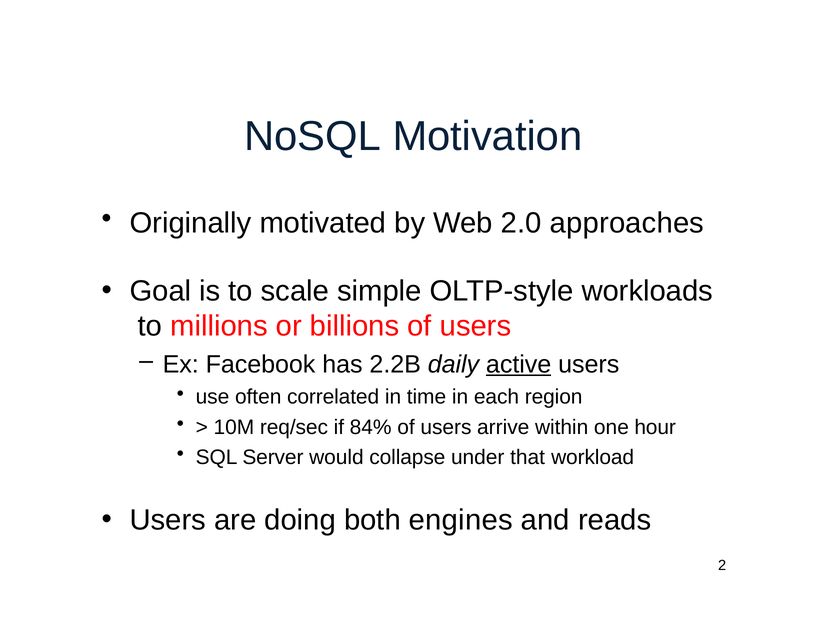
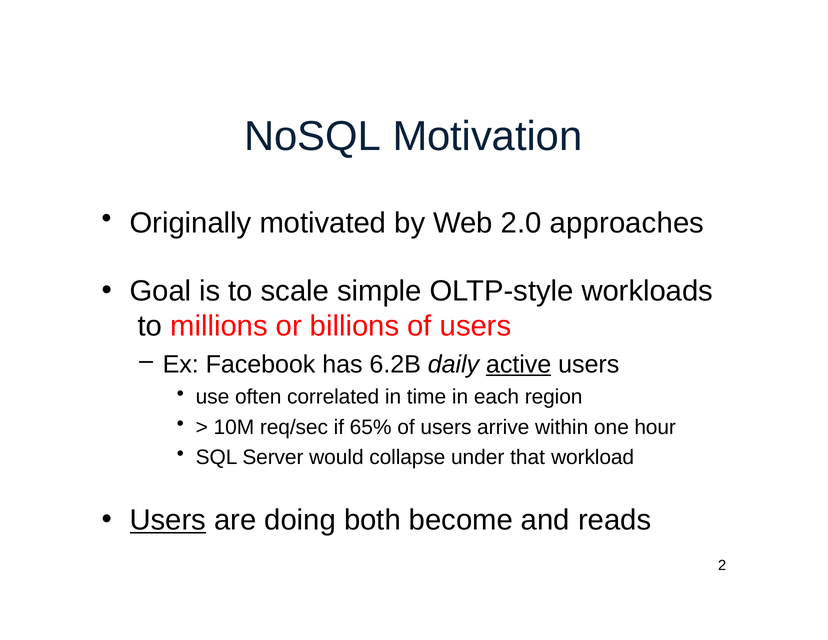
2.2B: 2.2B -> 6.2B (395, 364)
84%: 84% -> 65% (371, 427)
Users underline: none -> present (168, 520)
engines: engines -> become (461, 520)
